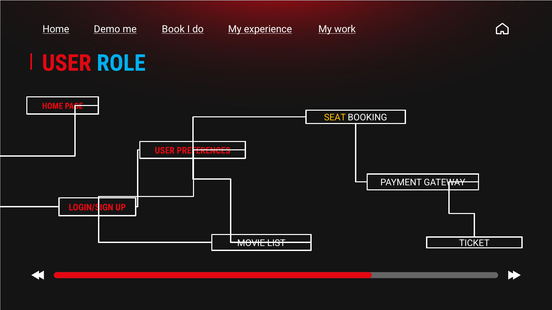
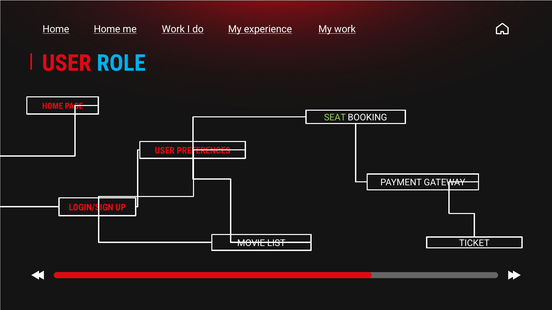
Home Demo: Demo -> Home (107, 29)
me Book: Book -> Work (173, 29)
SEAT colour: yellow -> light green (335, 118)
